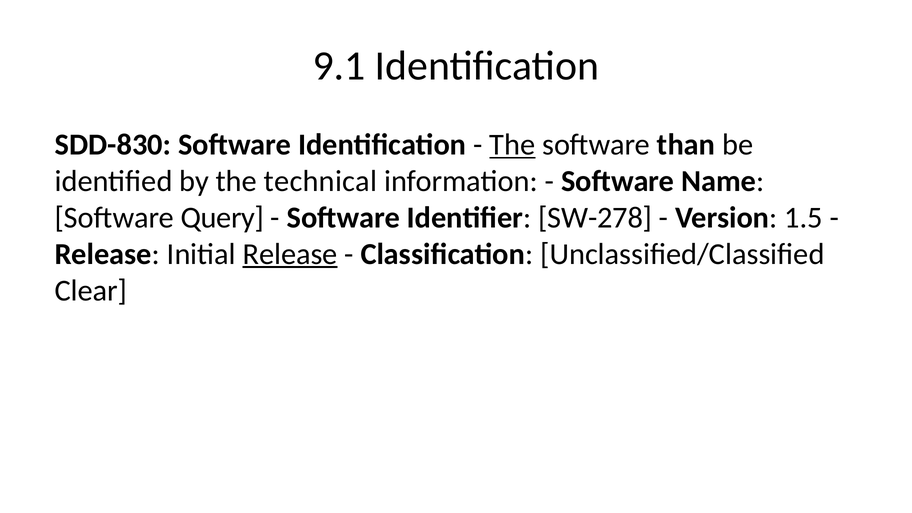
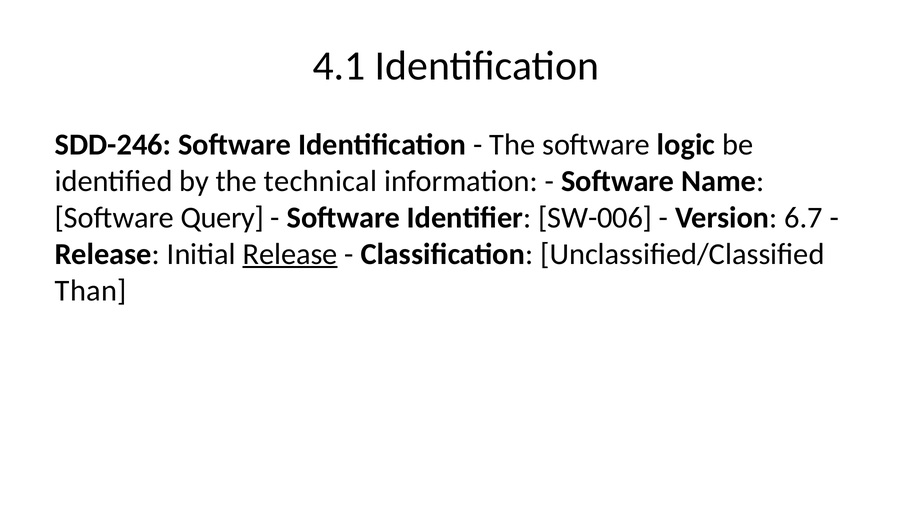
9.1: 9.1 -> 4.1 (339, 66)
SDD-830: SDD-830 -> SDD-246 (113, 145)
The underline: present -> none (512, 145)
than: than -> logic (686, 145)
SW-278: SW-278 -> SW-006 (595, 218)
1.5: 1.5 -> 6.7 (804, 218)
Clear: Clear -> Than (91, 291)
